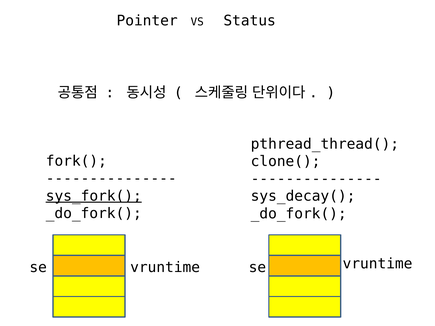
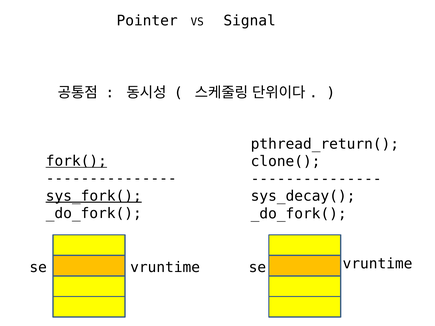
Status: Status -> Signal (250, 21)
pthread_thread(: pthread_thread( -> pthread_return( (325, 144)
fork( underline: none -> present (76, 161)
